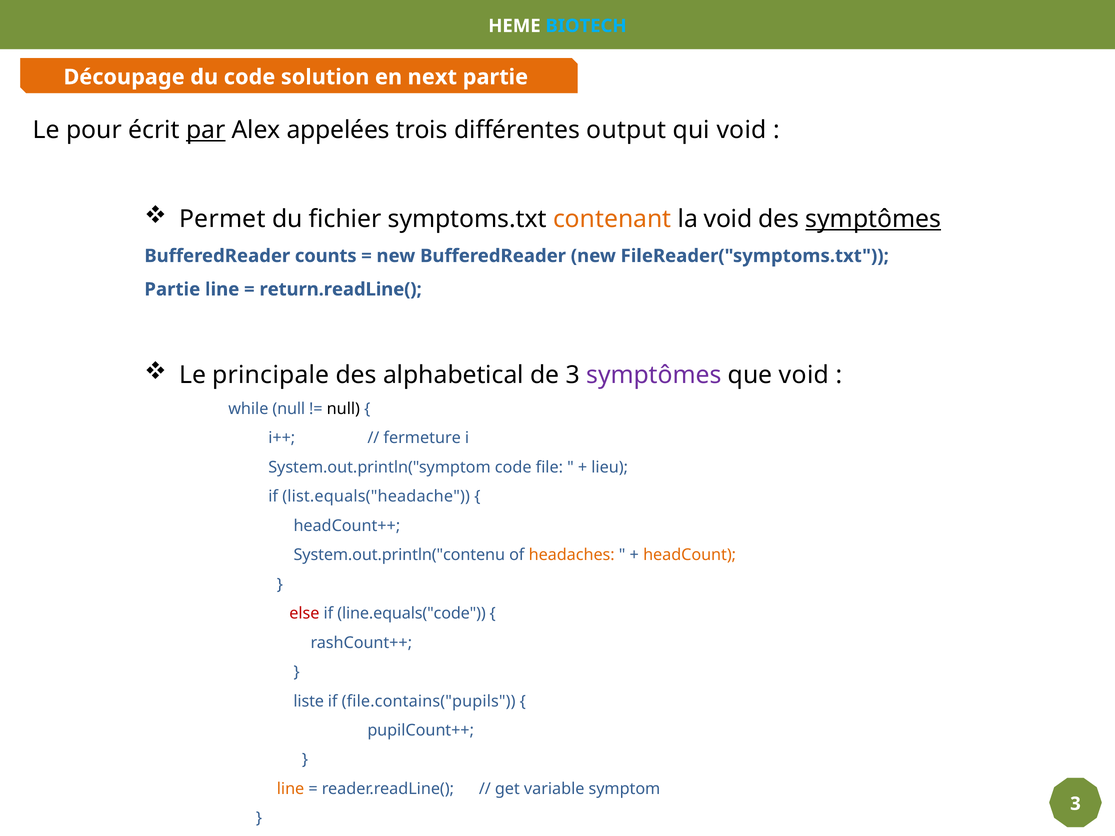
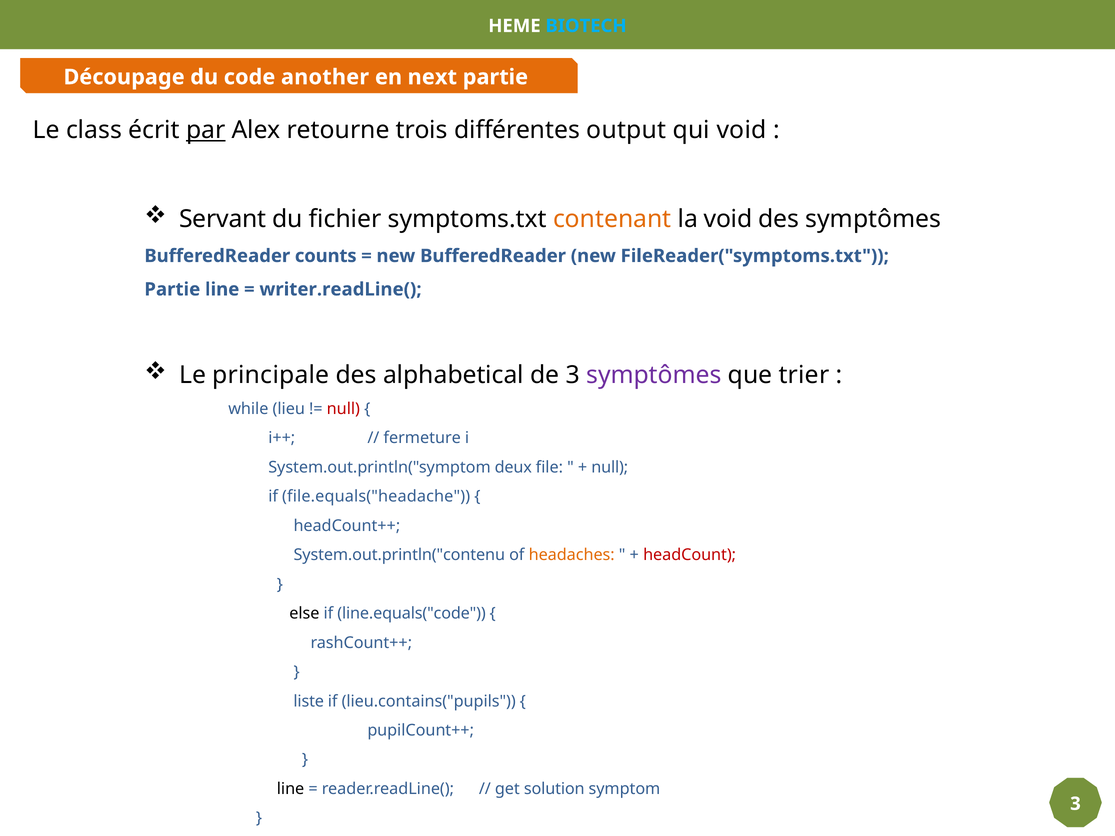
solution: solution -> another (325, 77)
pour: pour -> class (94, 130)
appelées: appelées -> retourne (338, 130)
Permet: Permet -> Servant (223, 219)
symptômes underline: present -> none (873, 219)
return.readLine(: return.readLine( -> writer.readLine( (341, 289)
que void: void -> trier (804, 375)
while null: null -> lieu (289, 409)
null colour: black -> red (343, 409)
System.out.println("symptom code: code -> deux (513, 468)
lieu: lieu -> null (610, 468)
list.equals("headache: list.equals("headache -> file.equals("headache (376, 497)
headCount colour: orange -> red (690, 555)
else colour: red -> black (304, 614)
file.contains("pupils: file.contains("pupils -> lieu.contains("pupils (429, 701)
line colour: orange -> black (291, 789)
variable: variable -> solution (554, 789)
